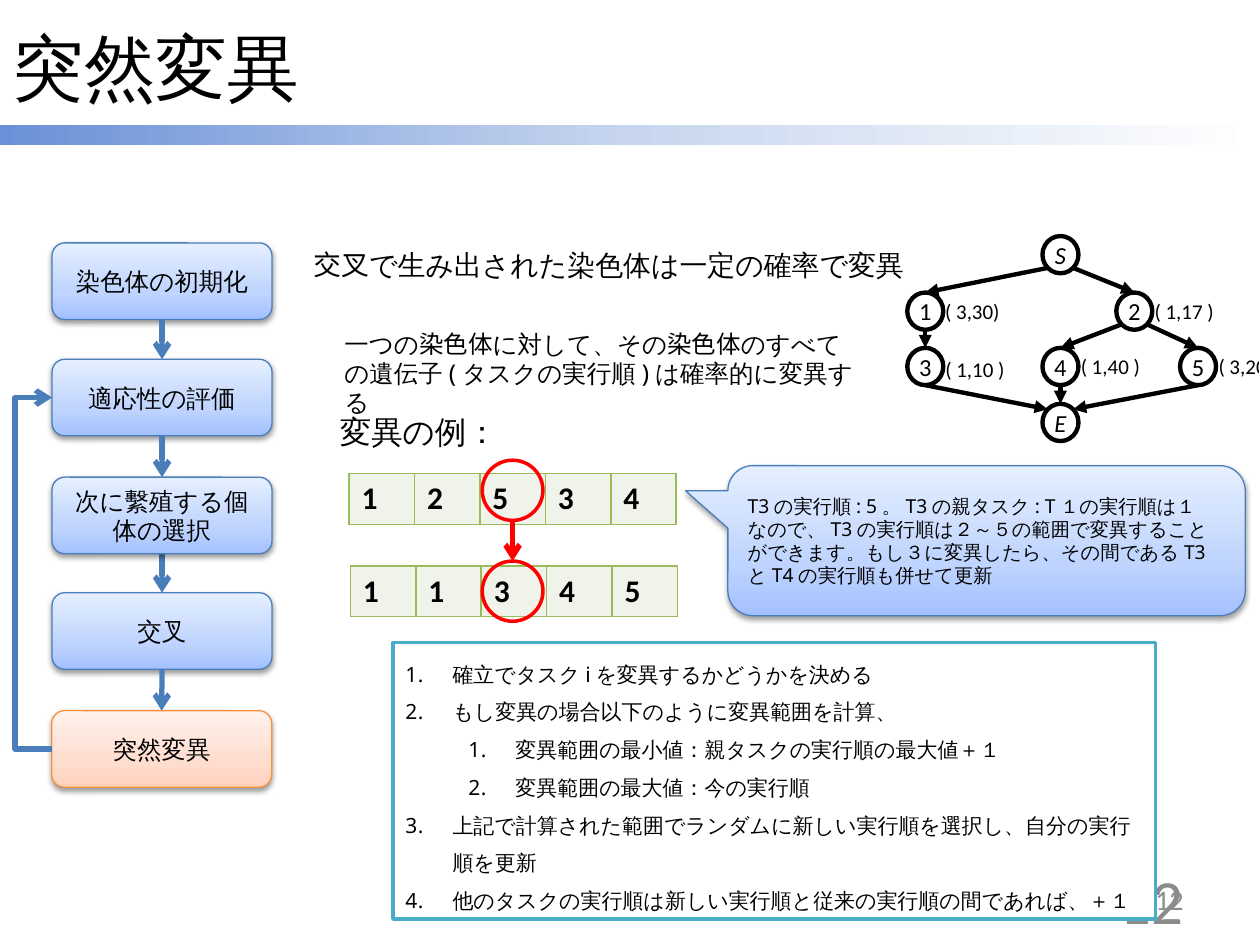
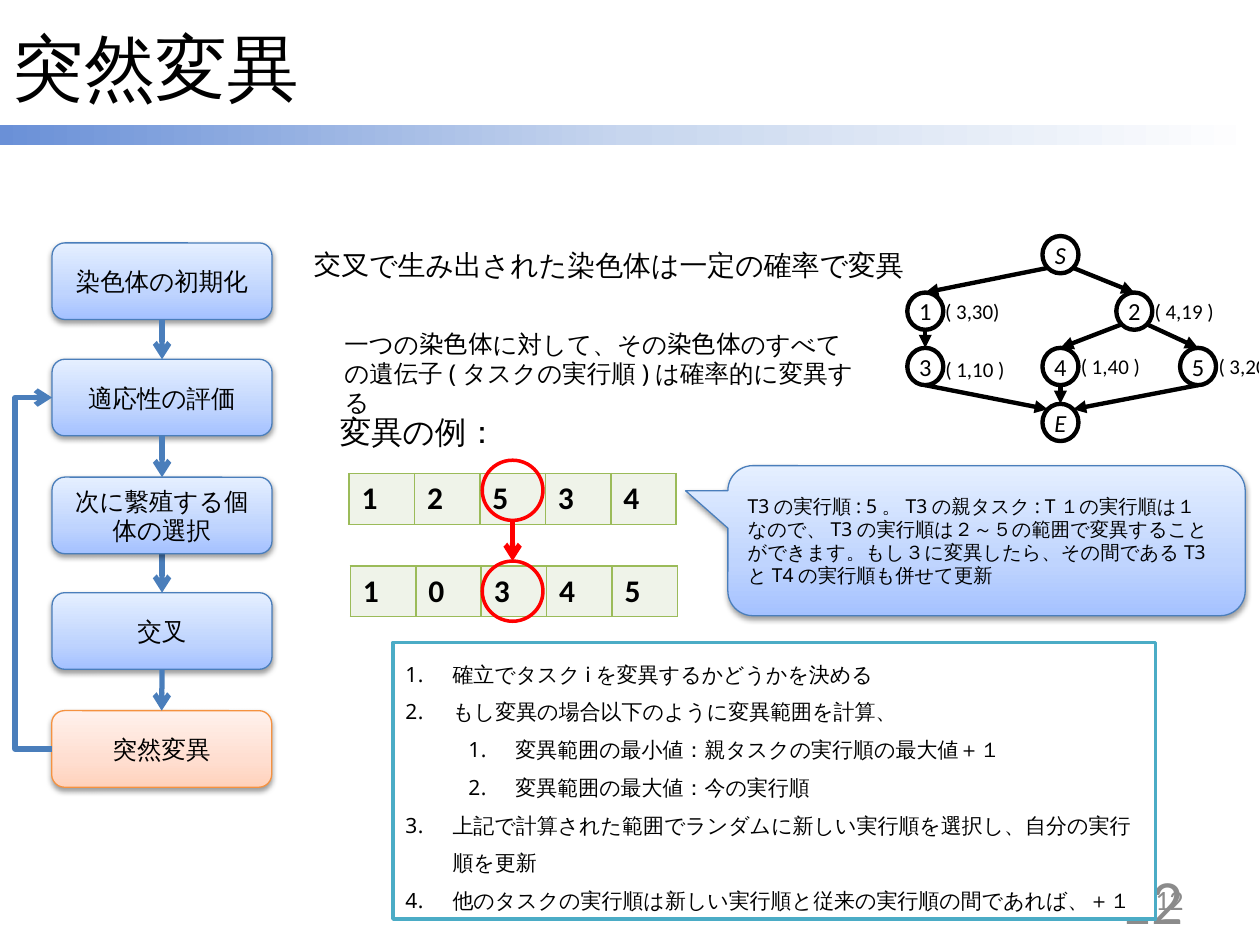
1,17: 1,17 -> 4,19 (1184, 312)
1 1: 1 -> 0 (436, 592)
